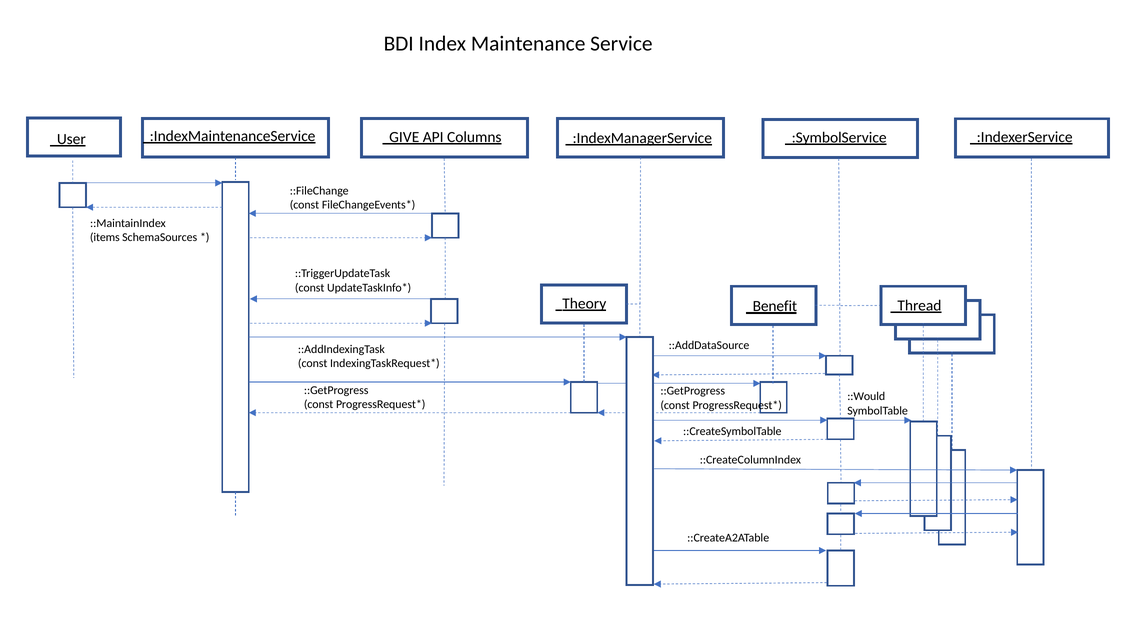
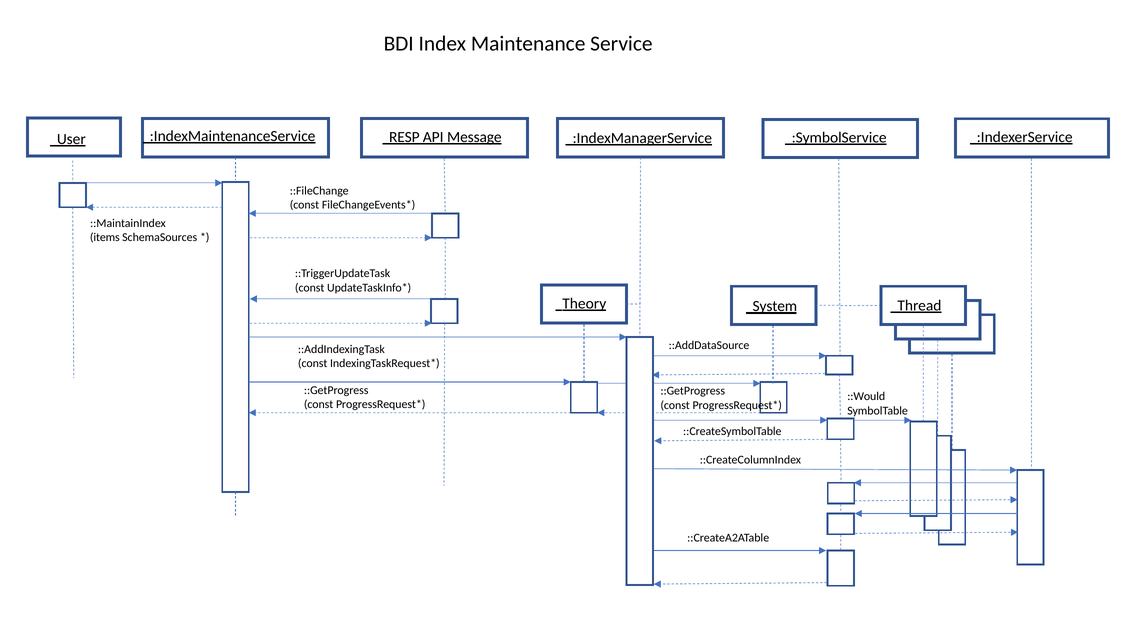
GIVE: GIVE -> RESP (404, 137)
Columns: Columns -> Message (474, 137)
Benefit: Benefit -> System (775, 307)
